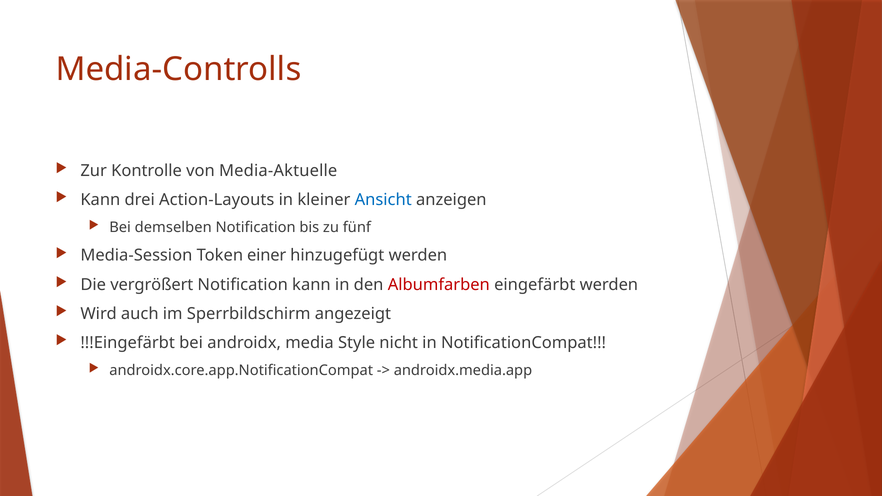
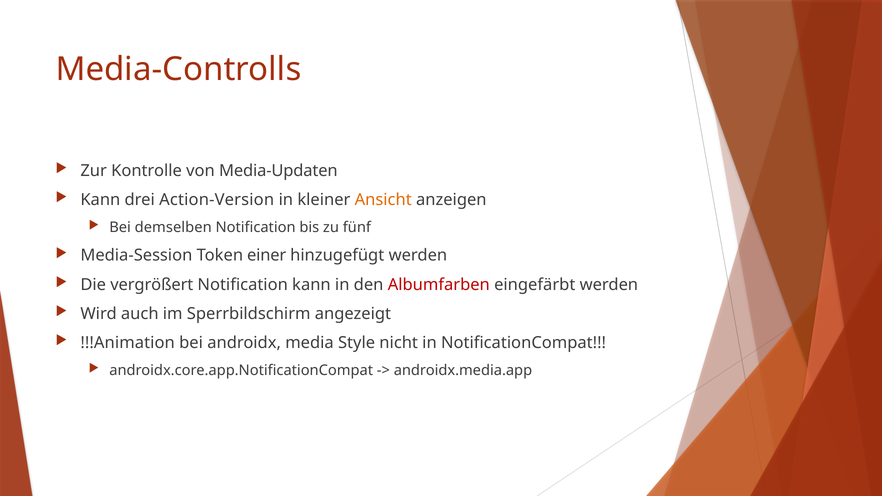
Media-Aktuelle: Media-Aktuelle -> Media-Updaten (278, 171)
Action-Layouts: Action-Layouts -> Action-Version (217, 200)
Ansicht colour: blue -> orange (383, 200)
!!!Eingefärbt: !!!Eingefärbt -> !!!Animation (128, 343)
